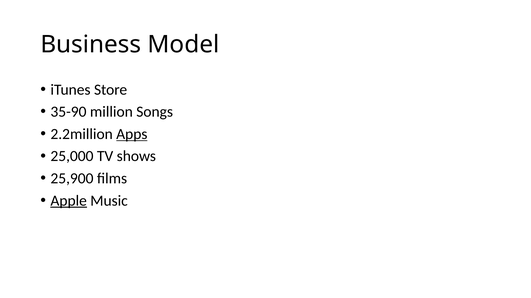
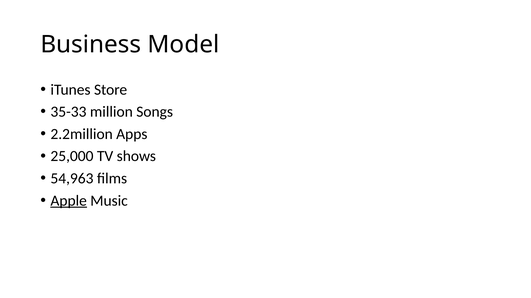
35-90: 35-90 -> 35-33 (68, 112)
Apps underline: present -> none (132, 134)
25,900: 25,900 -> 54,963 (72, 179)
